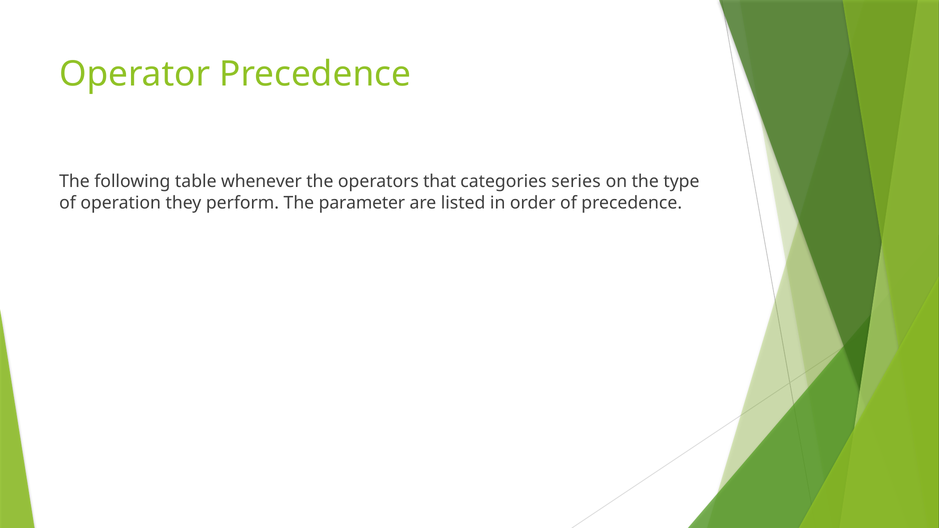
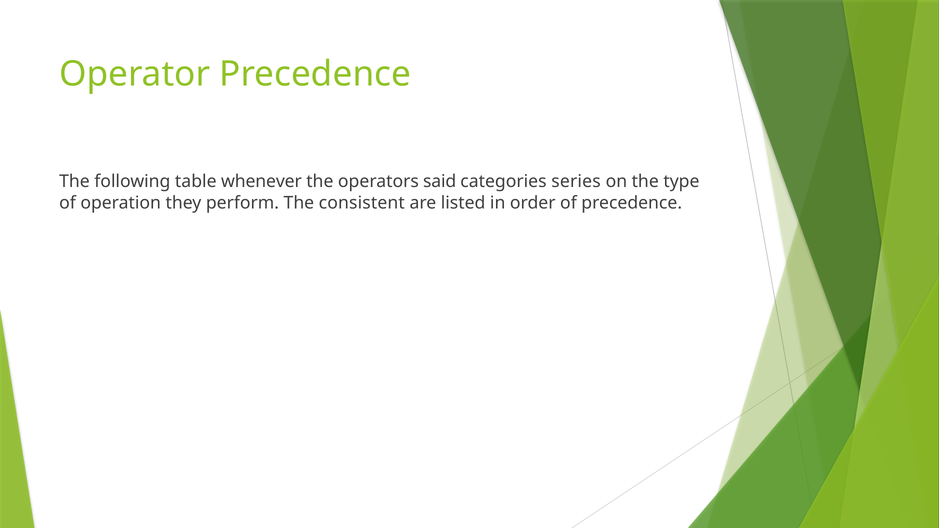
that: that -> said (440, 182)
parameter: parameter -> consistent (362, 203)
